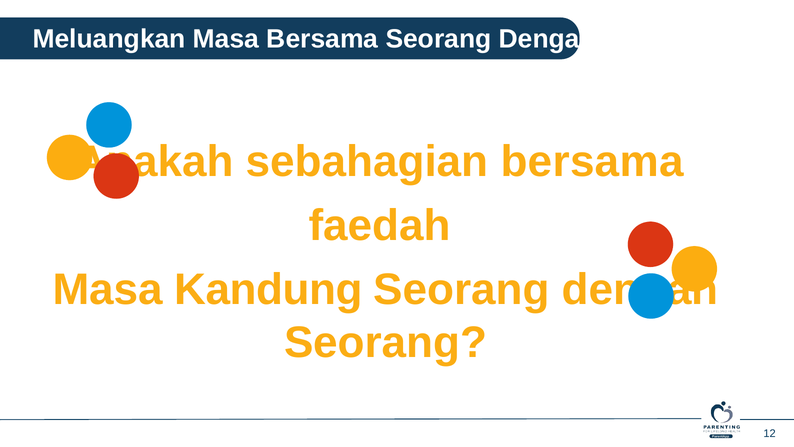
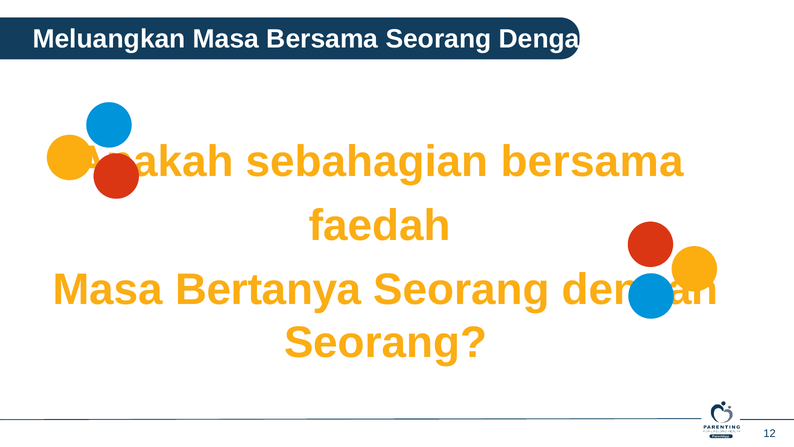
Kandung: Kandung -> Bertanya (268, 289)
